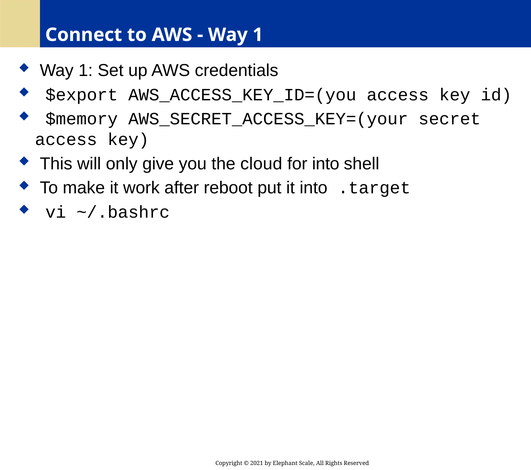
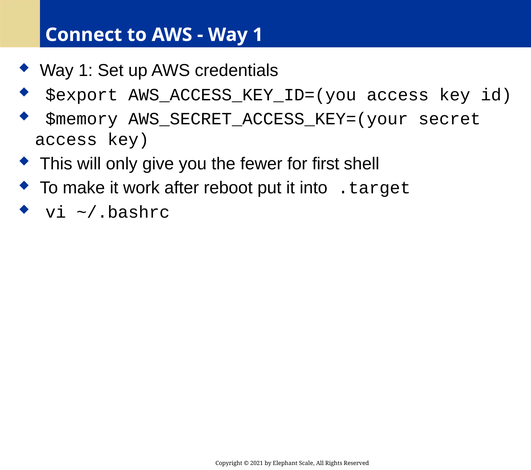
cloud: cloud -> fewer (261, 164)
for into: into -> first (326, 164)
